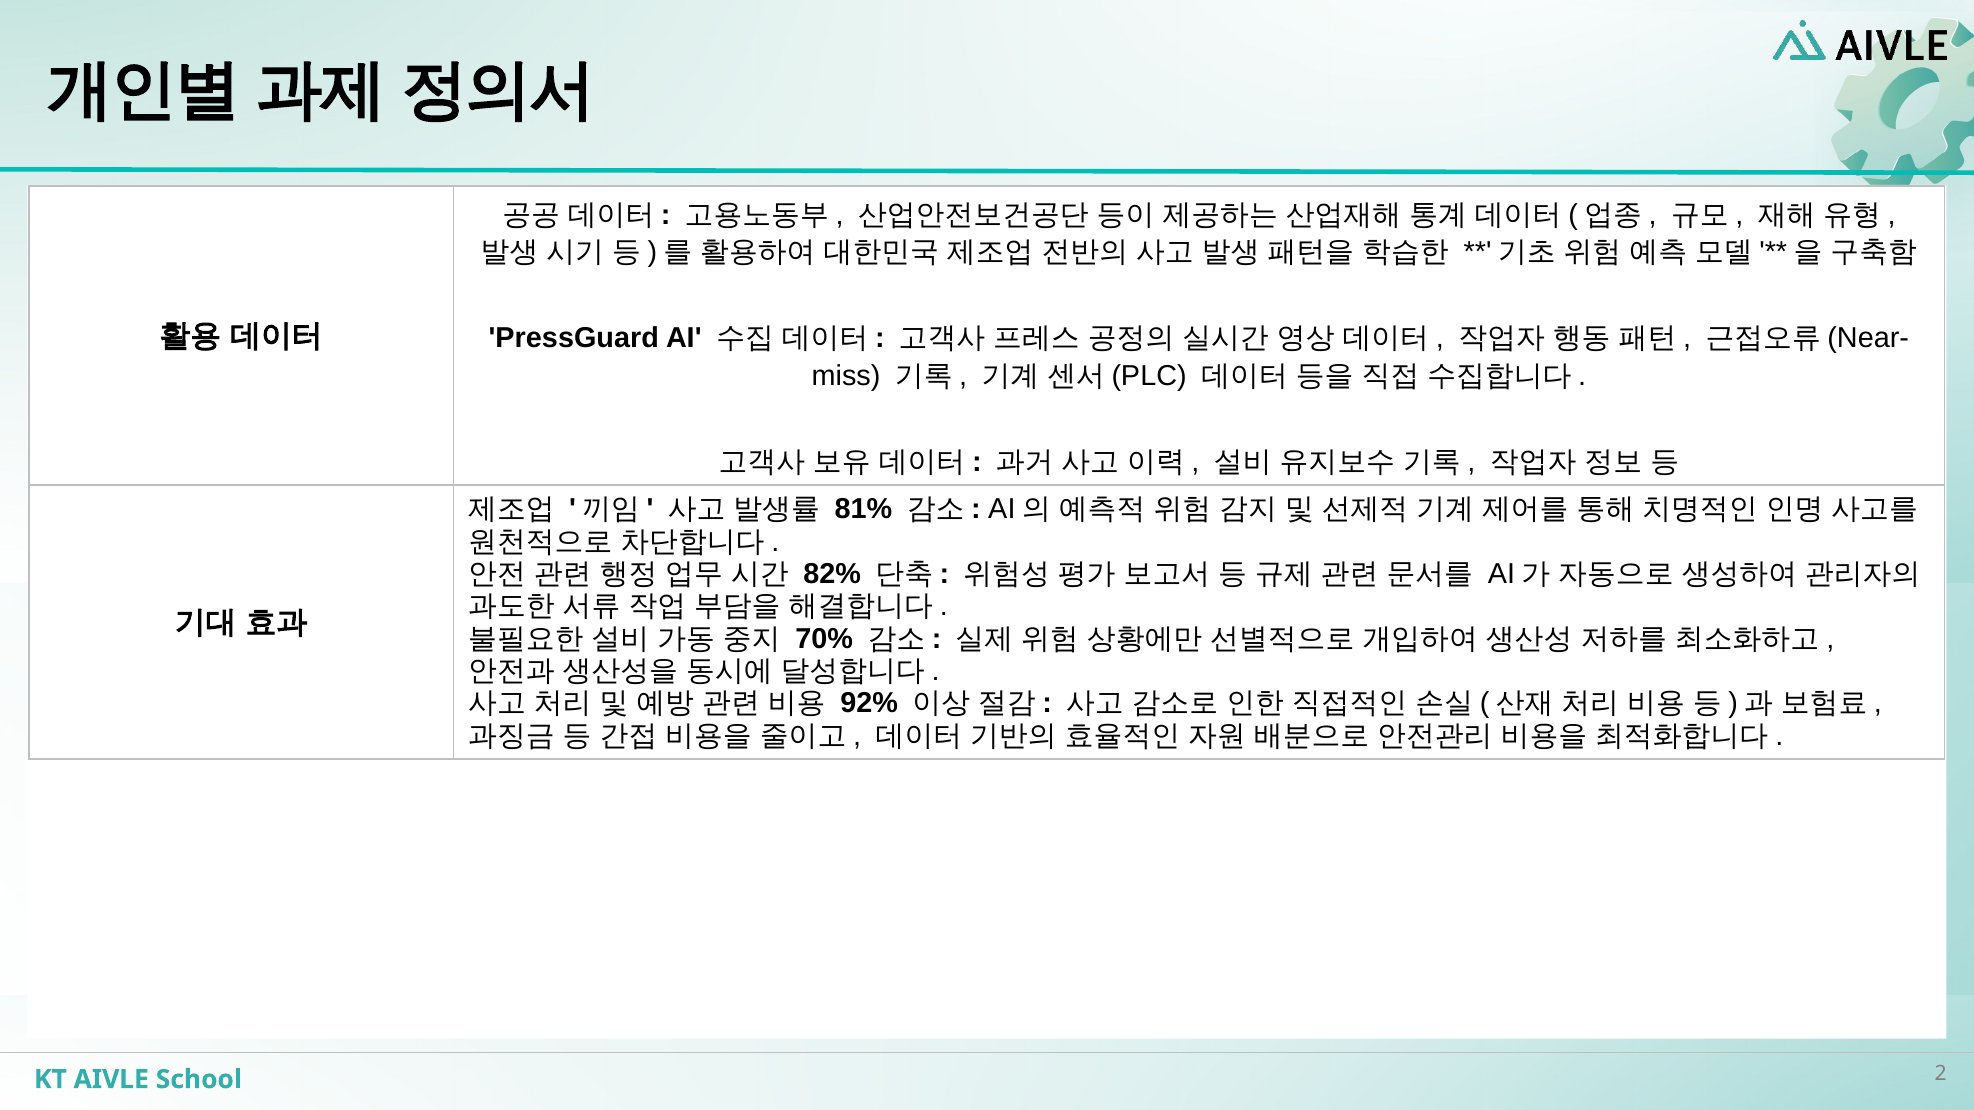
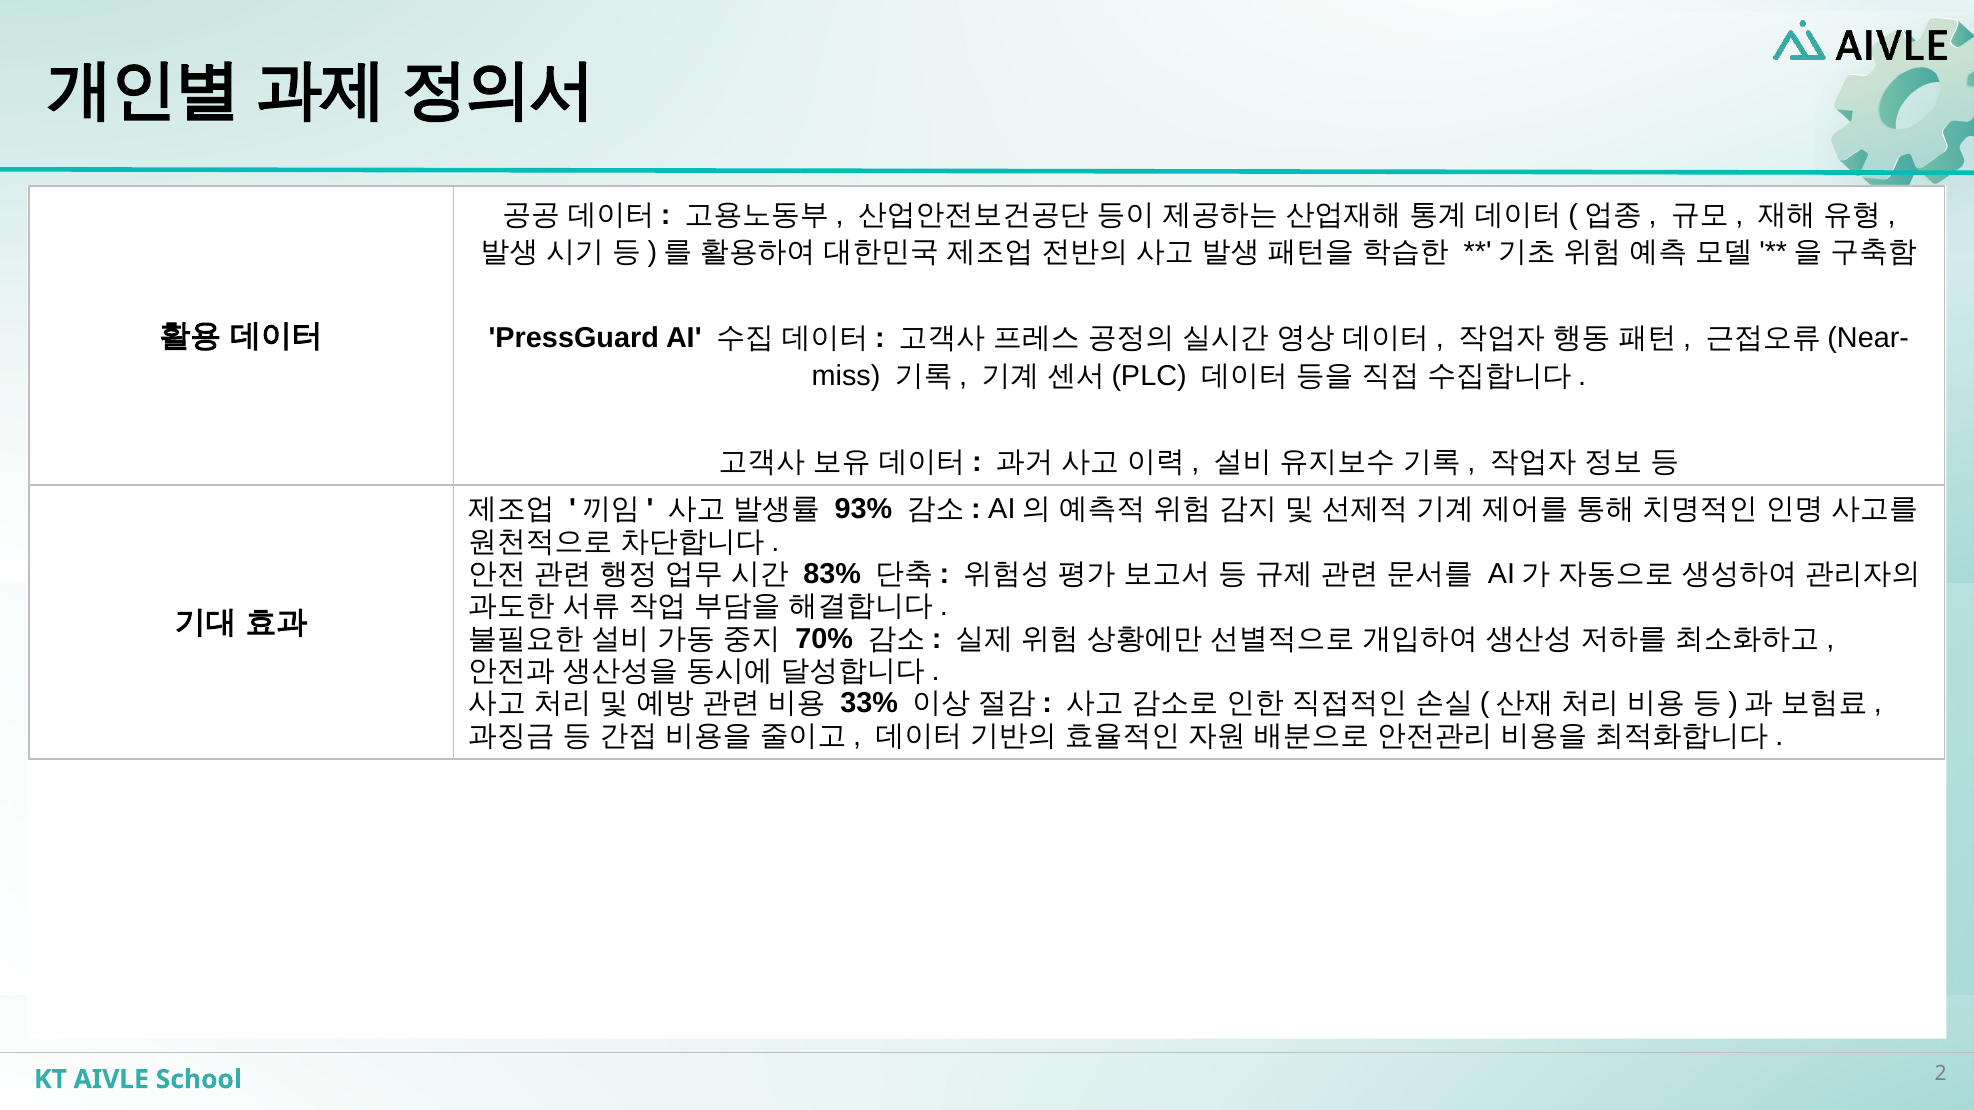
81%: 81% -> 93% (863, 510)
82%: 82% -> 83% (832, 574)
92%: 92% -> 33% (869, 704)
